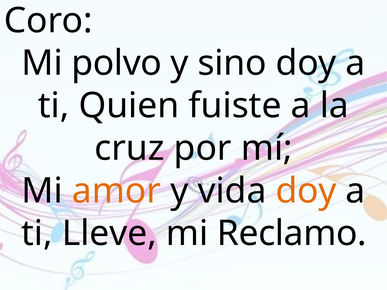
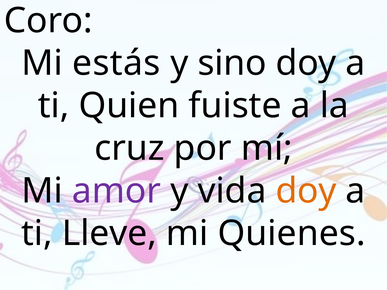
polvo: polvo -> estás (116, 63)
amor colour: orange -> purple (116, 191)
Reclamo: Reclamo -> Quienes (292, 234)
